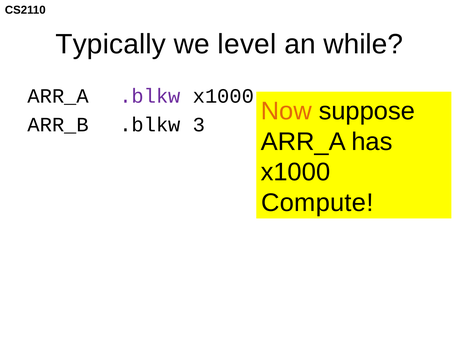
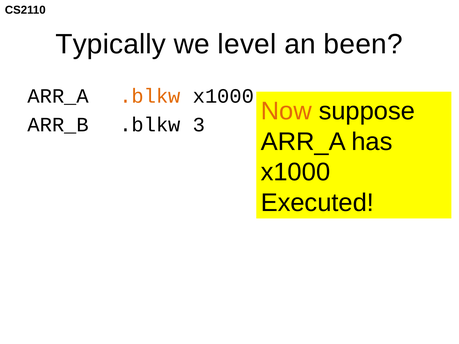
while: while -> been (363, 44)
.blkw colour: purple -> orange (150, 96)
Compute: Compute -> Executed (317, 203)
